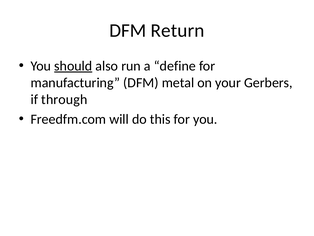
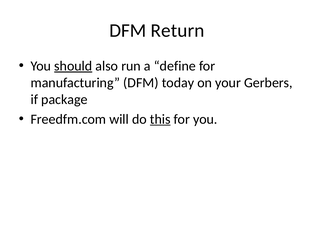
metal: metal -> today (178, 83)
through: through -> package (64, 99)
this underline: none -> present (160, 119)
